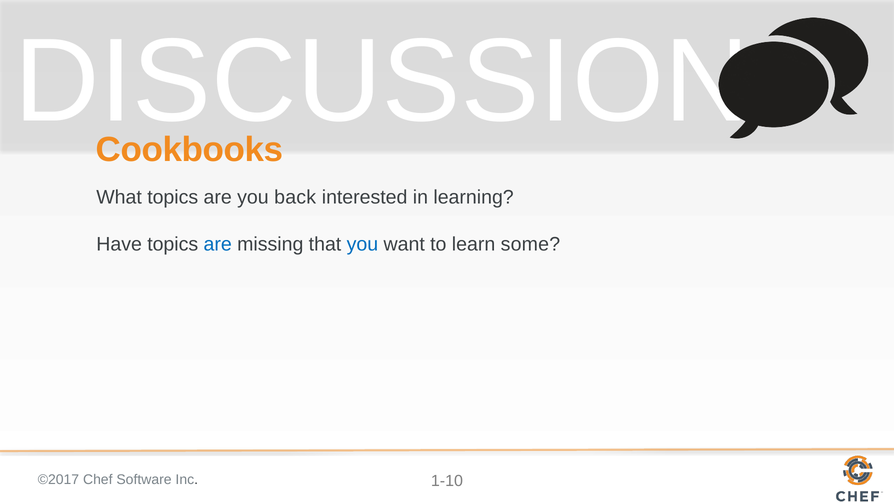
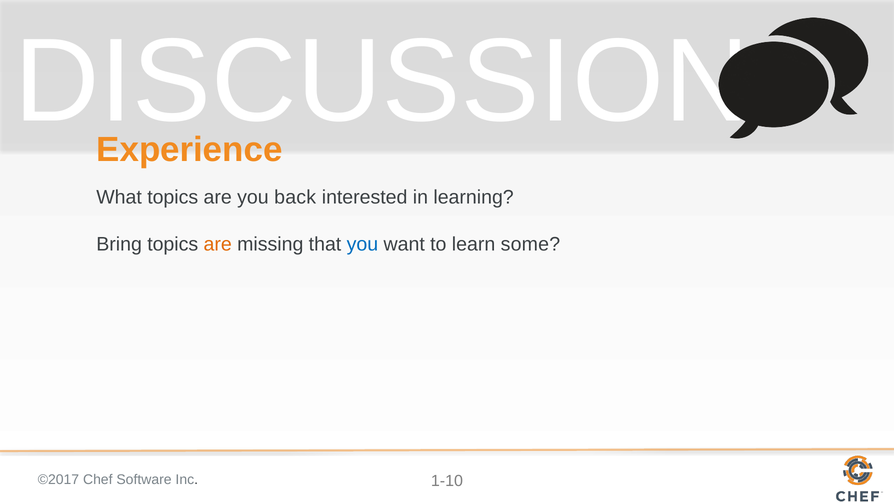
Cookbooks: Cookbooks -> Experience (189, 150)
Have: Have -> Bring (119, 244)
are colour: blue -> orange (218, 244)
